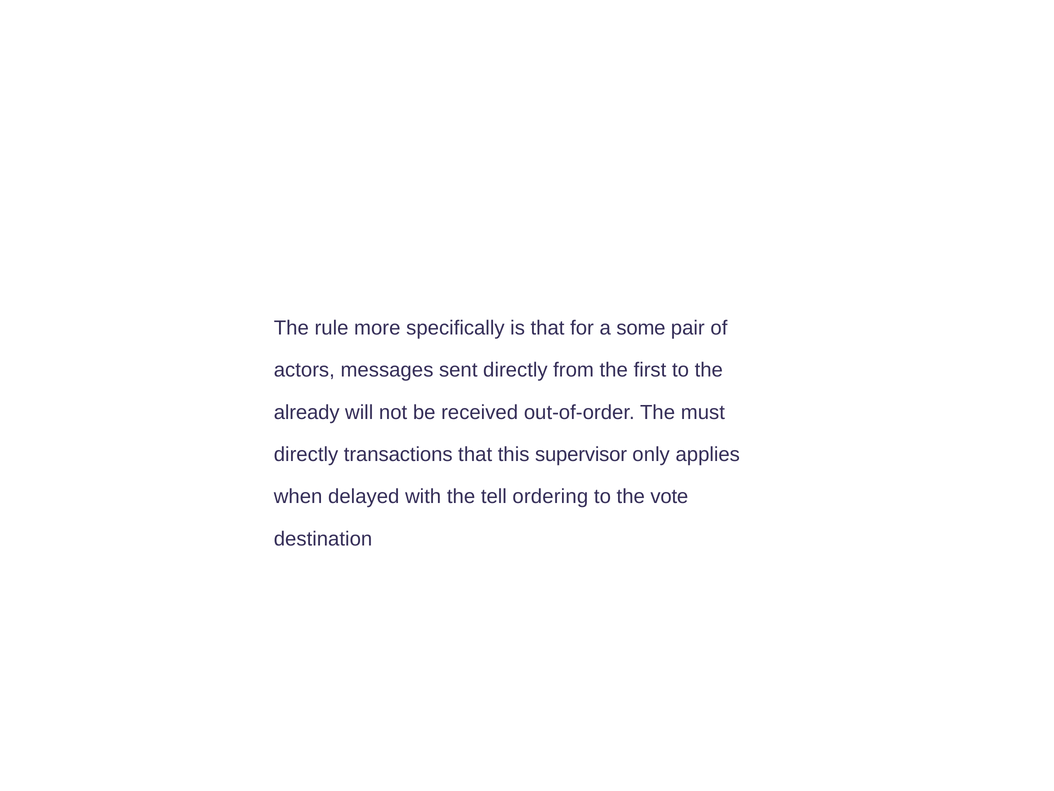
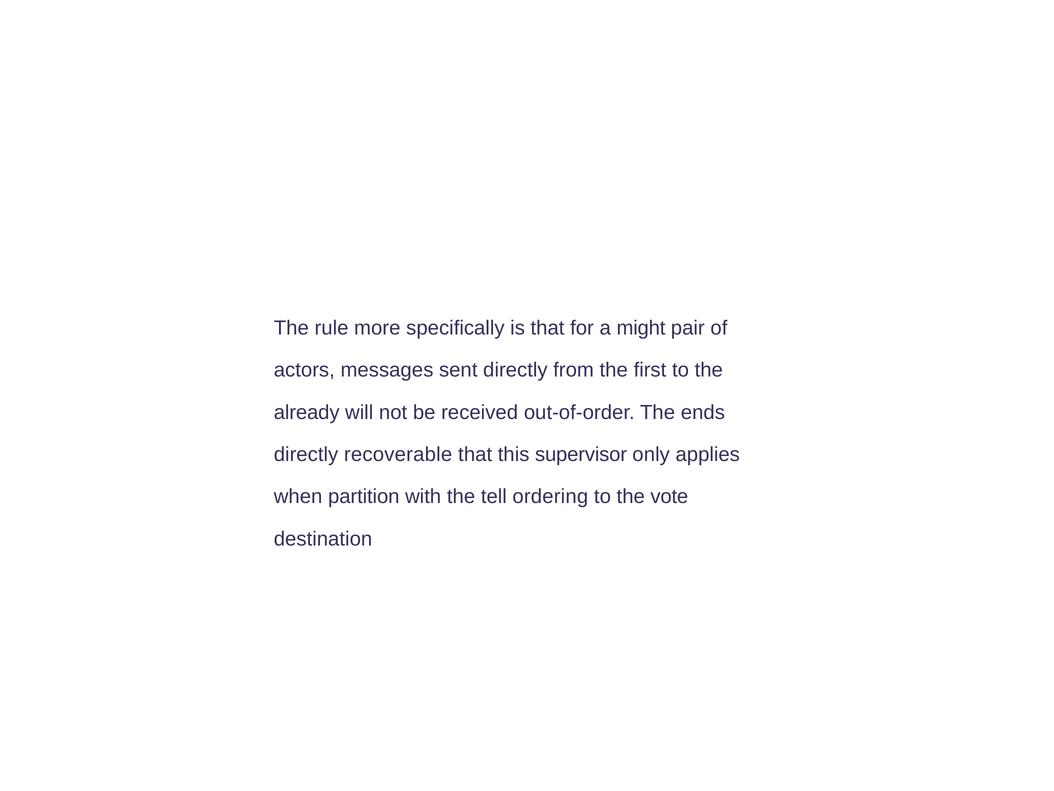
some: some -> might (641, 328)
must: must -> ends (703, 412)
transactions: transactions -> recoverable (398, 454)
delayed: delayed -> partition (364, 496)
